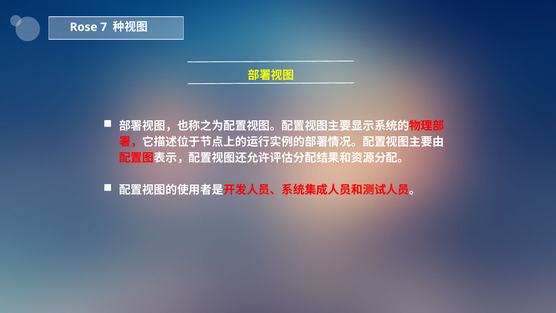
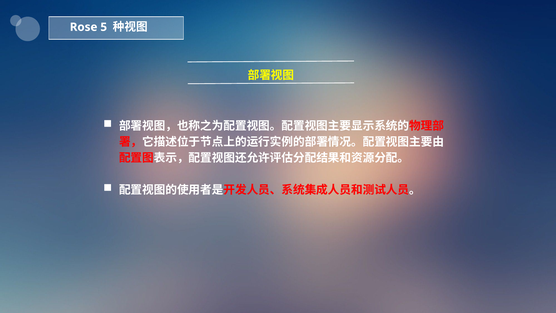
7: 7 -> 5 (104, 27)
